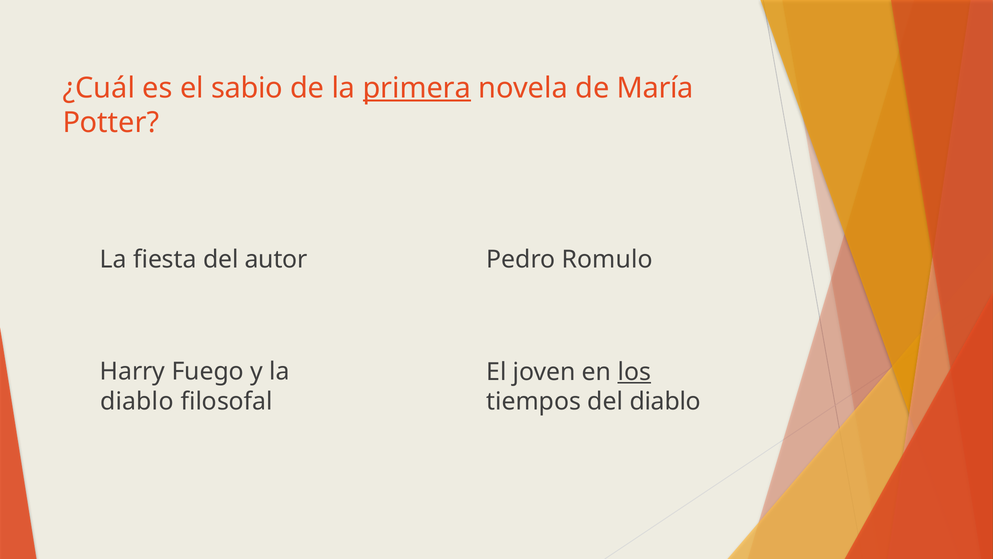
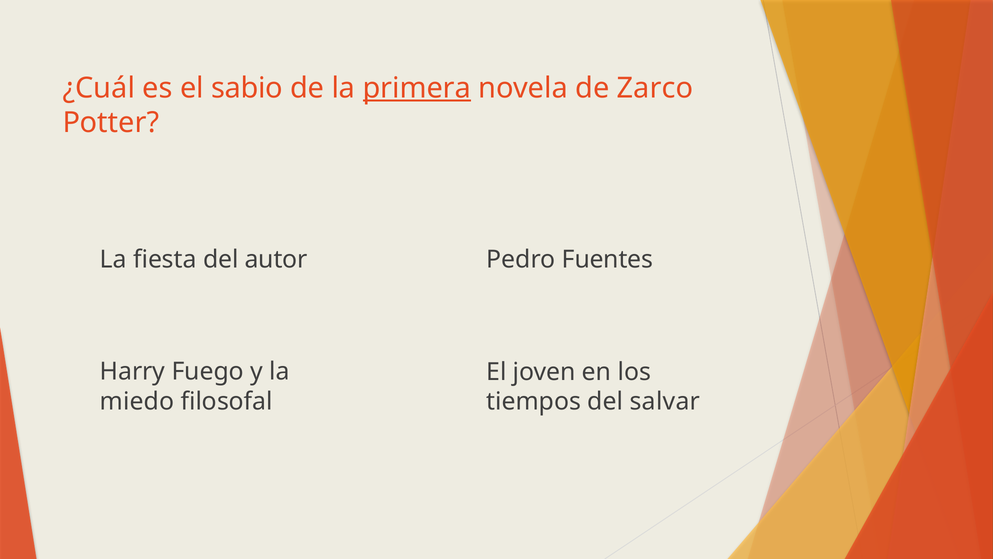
María: María -> Zarco (655, 88)
Romulo: Romulo -> Fuentes (607, 259)
los underline: present -> none (634, 372)
diablo: diablo -> miedo (137, 401)
del diablo: diablo -> salvar (665, 401)
